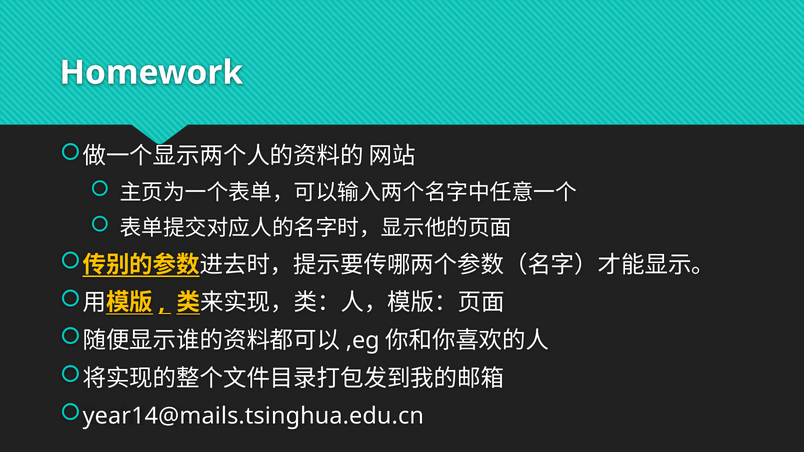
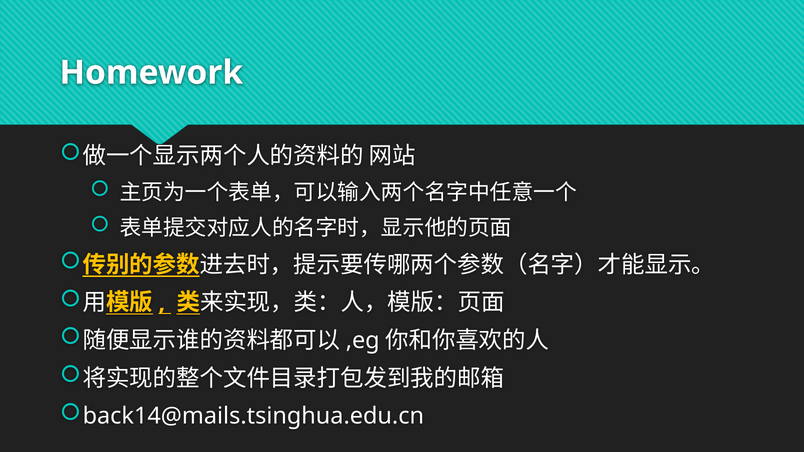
year14@mails.tsinghua.edu.cn: year14@mails.tsinghua.edu.cn -> back14@mails.tsinghua.edu.cn (253, 416)
